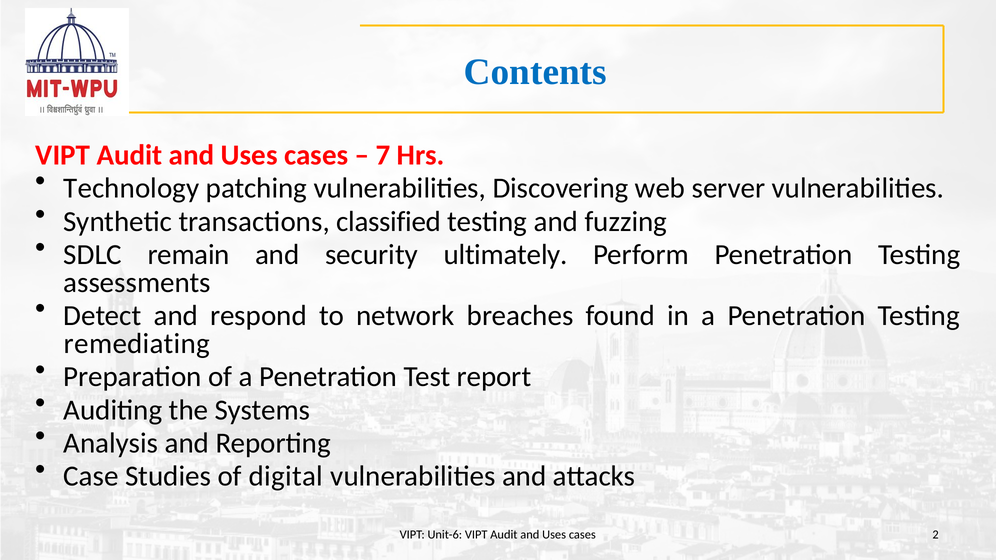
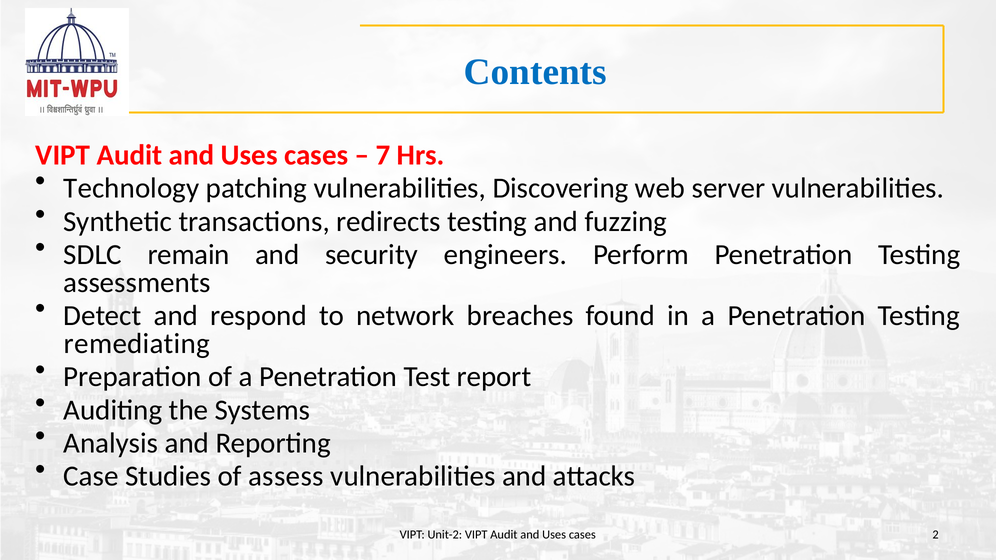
classified: classified -> redirects (388, 222)
ultimately: ultimately -> engineers (505, 255)
digital: digital -> assess (286, 477)
Unit-6: Unit-6 -> Unit-2 (445, 535)
